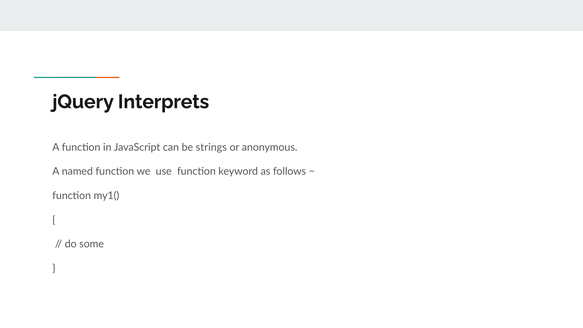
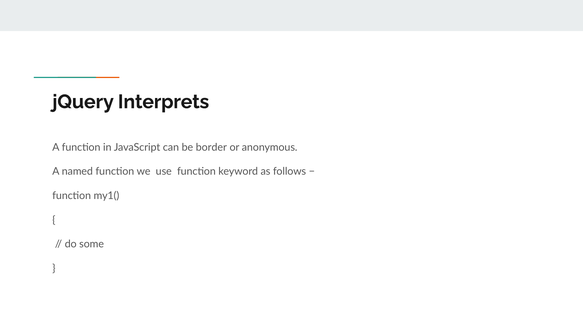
strings: strings -> border (211, 147)
